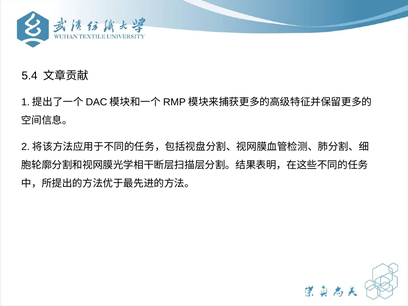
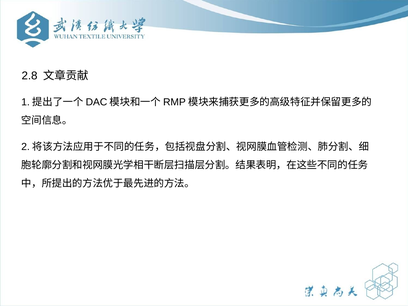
5.4: 5.4 -> 2.8 (30, 76)
